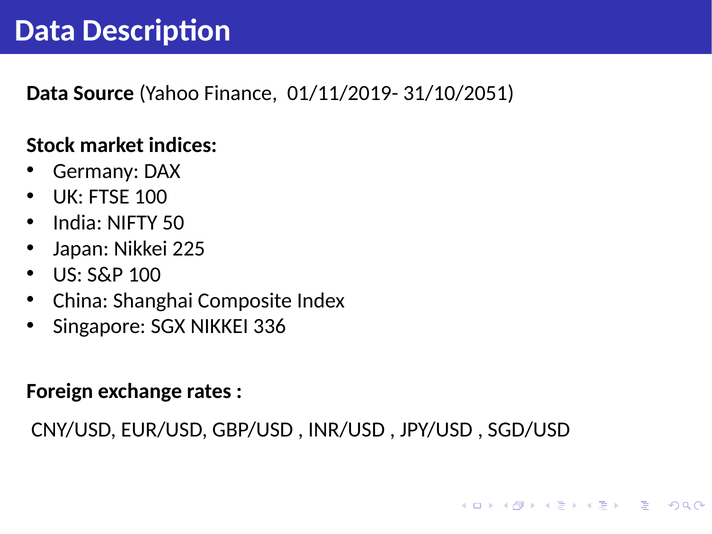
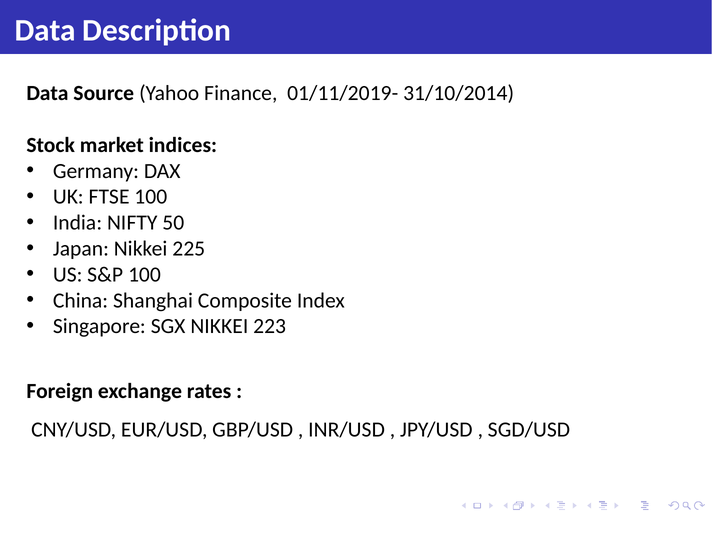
31/10/2051: 31/10/2051 -> 31/10/2014 (459, 93)
336: 336 -> 223 (270, 327)
